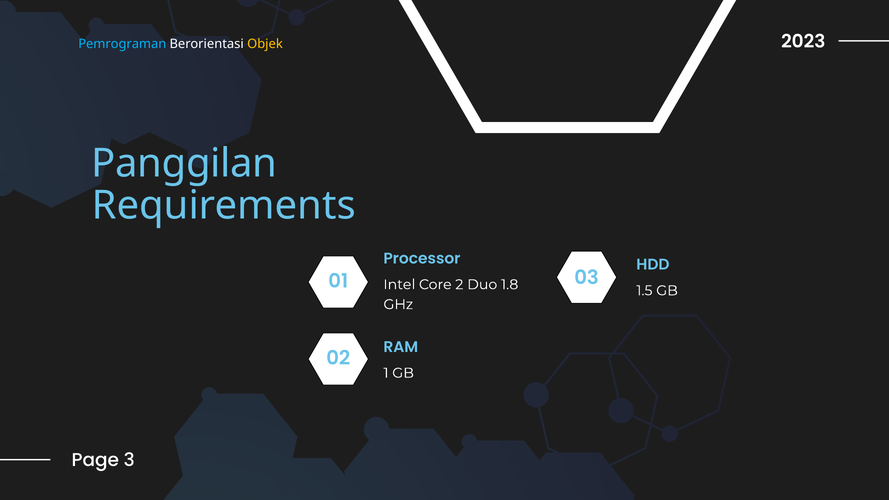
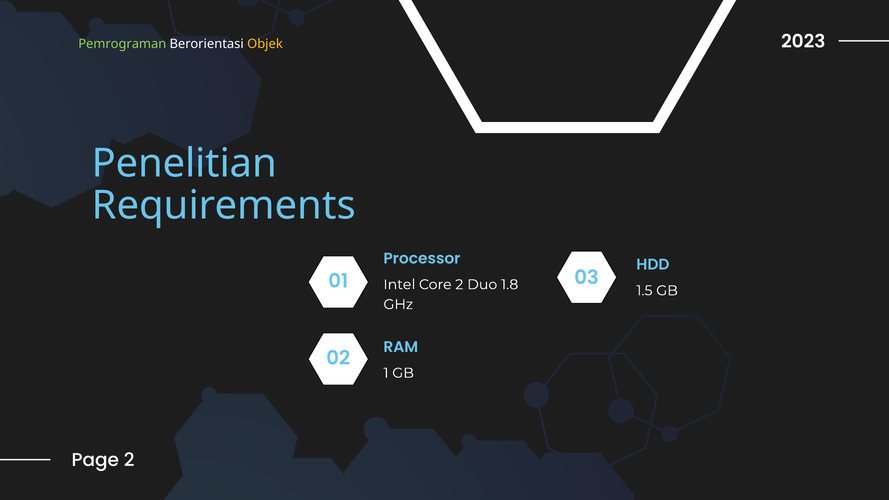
Pemrograman colour: light blue -> light green (122, 44)
Panggilan: Panggilan -> Penelitian (184, 164)
Page 3: 3 -> 2 (129, 460)
